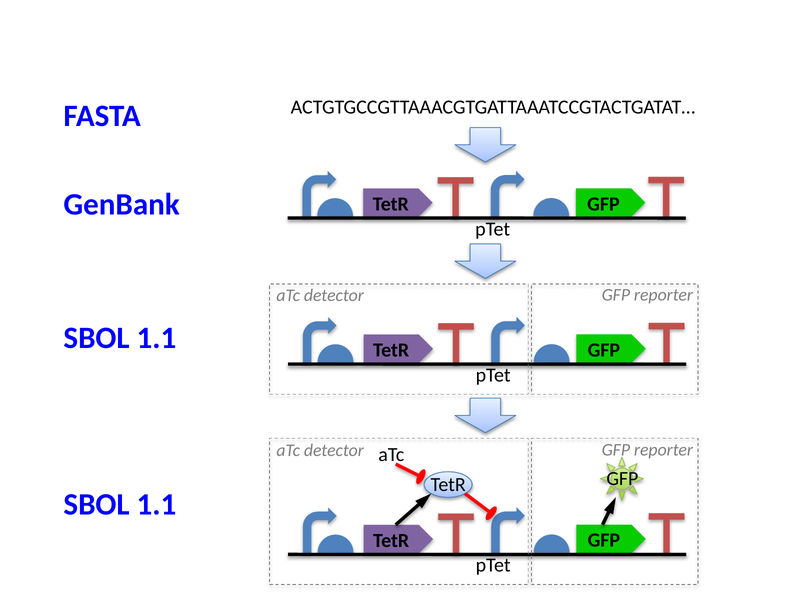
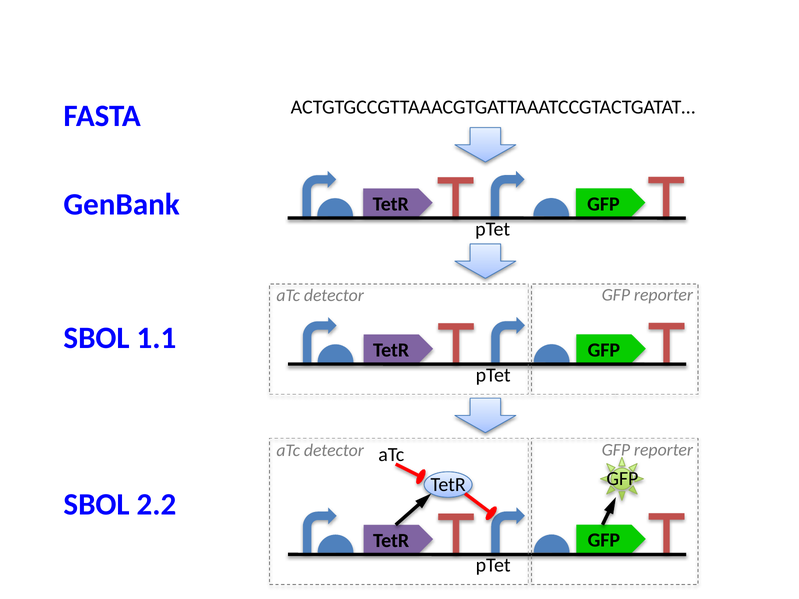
1.1: 1.1 -> 2.2 (156, 504)
